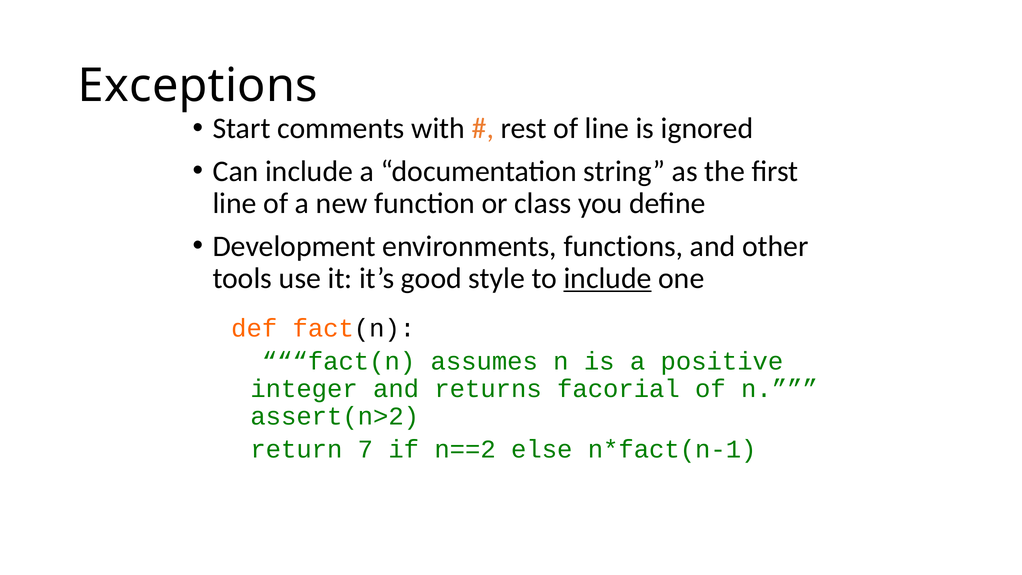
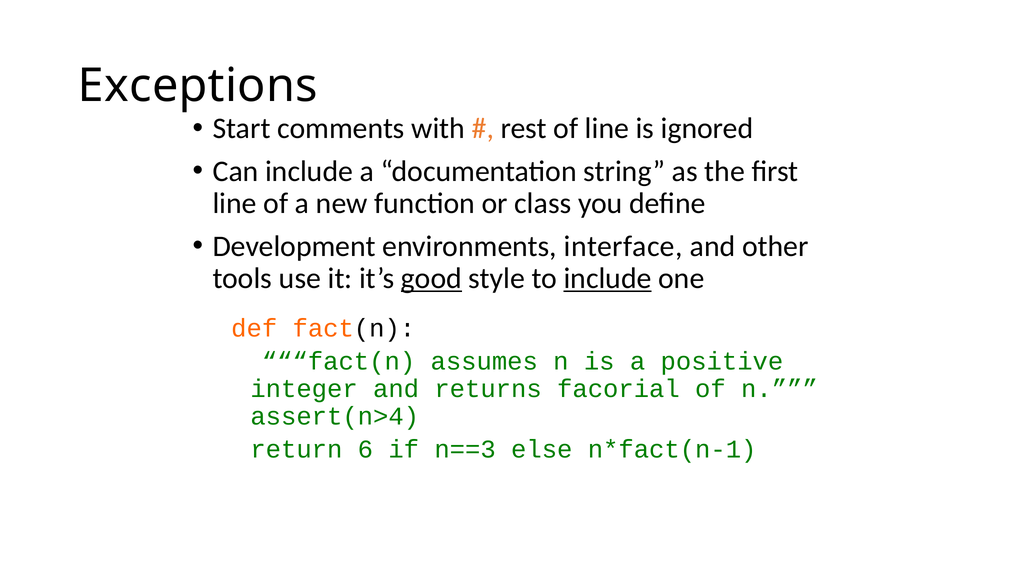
functions: functions -> interface (623, 246)
good underline: none -> present (431, 278)
assert(n>2: assert(n>2 -> assert(n>4 (335, 416)
7: 7 -> 6 (365, 449)
n==2: n==2 -> n==3 (465, 449)
